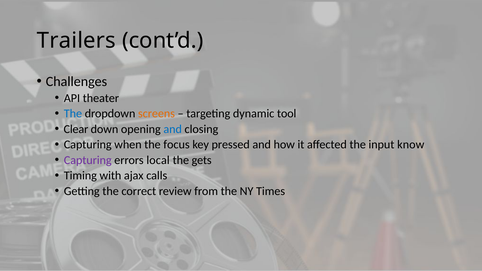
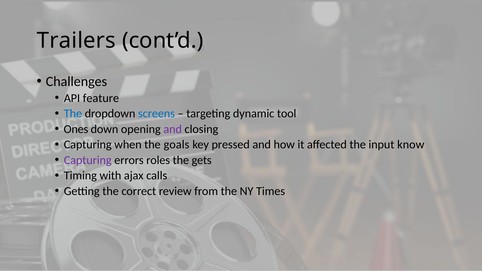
theater: theater -> feature (101, 98)
screens colour: orange -> blue (156, 114)
Clear: Clear -> Ones (76, 129)
and colour: blue -> purple (173, 129)
focus: focus -> goals (176, 145)
local: local -> roles (158, 160)
